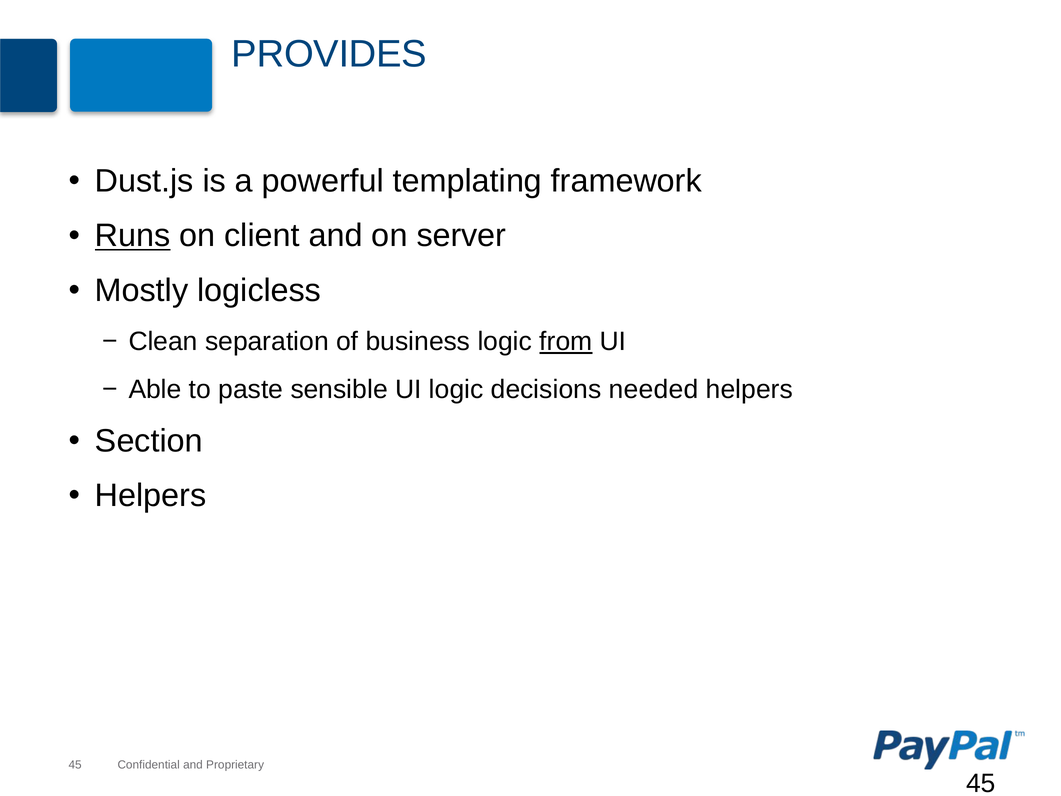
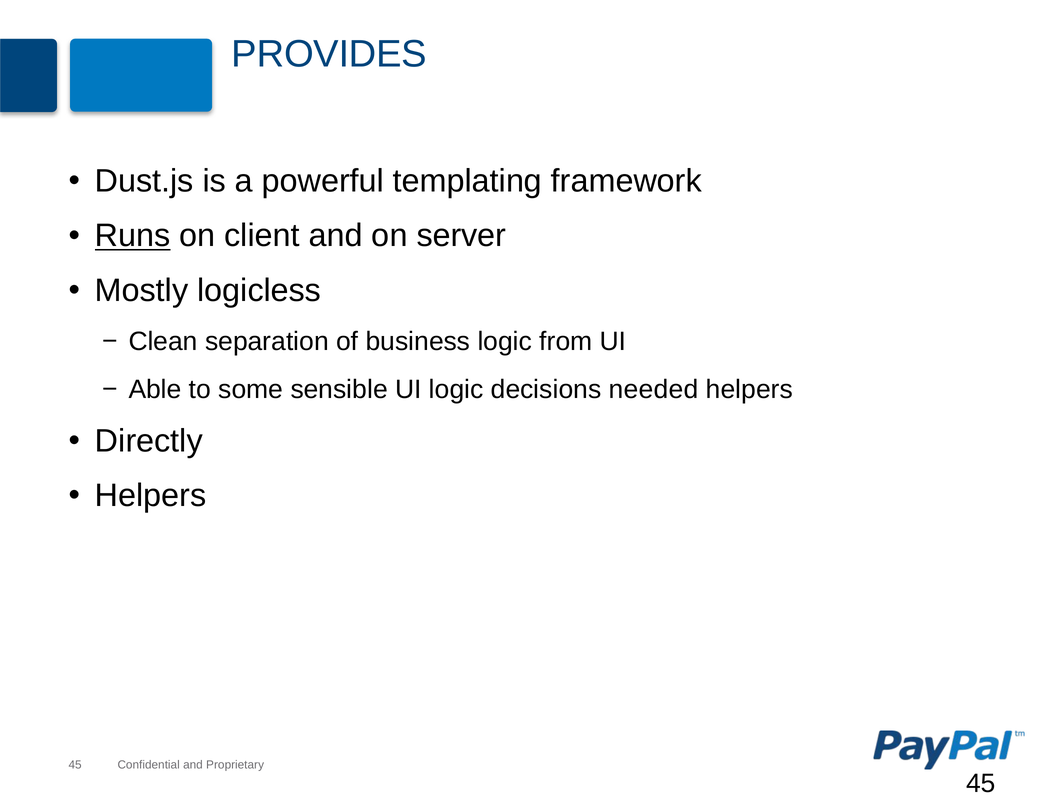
from underline: present -> none (566, 341)
paste: paste -> some (251, 389)
Section: Section -> Directly (149, 441)
